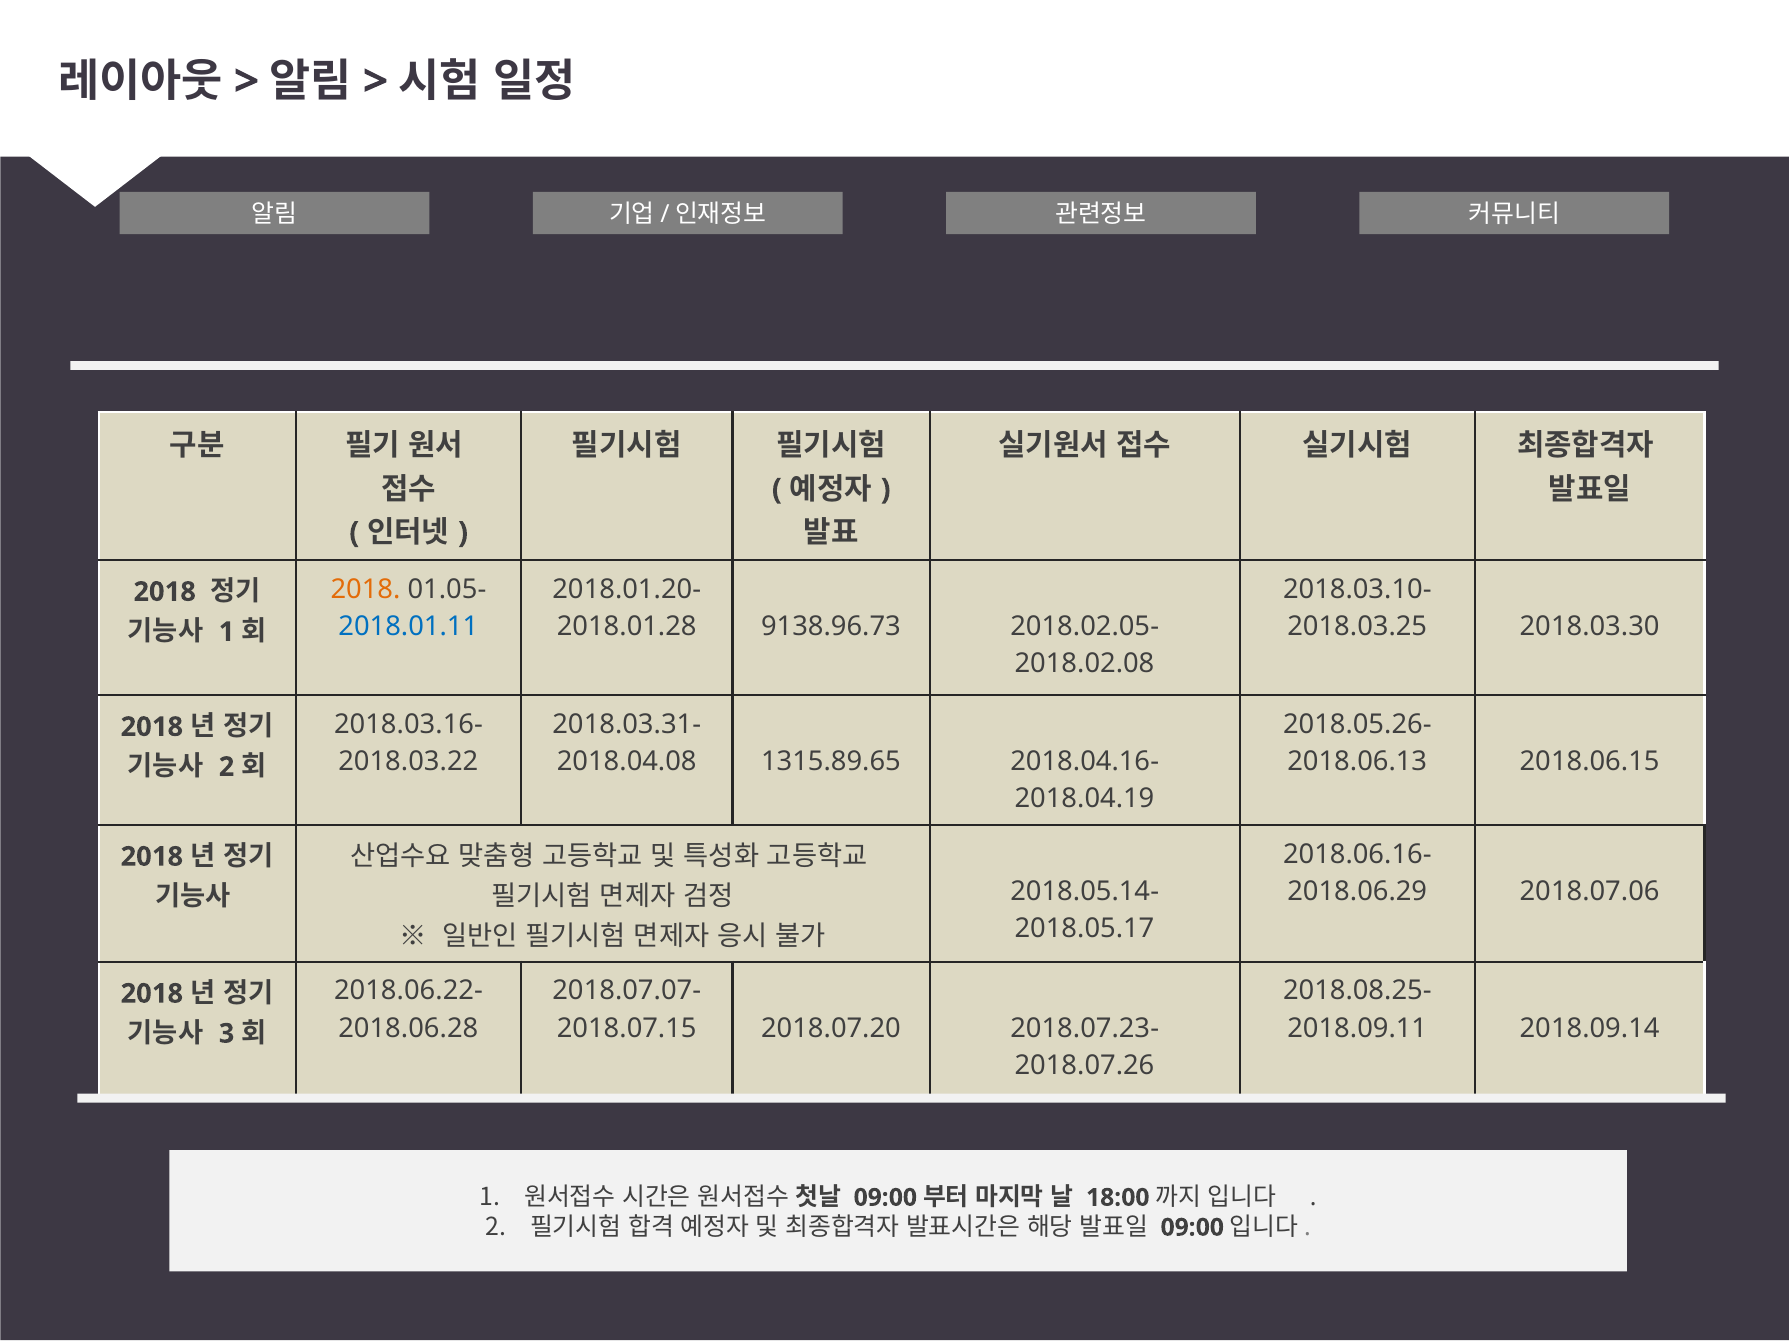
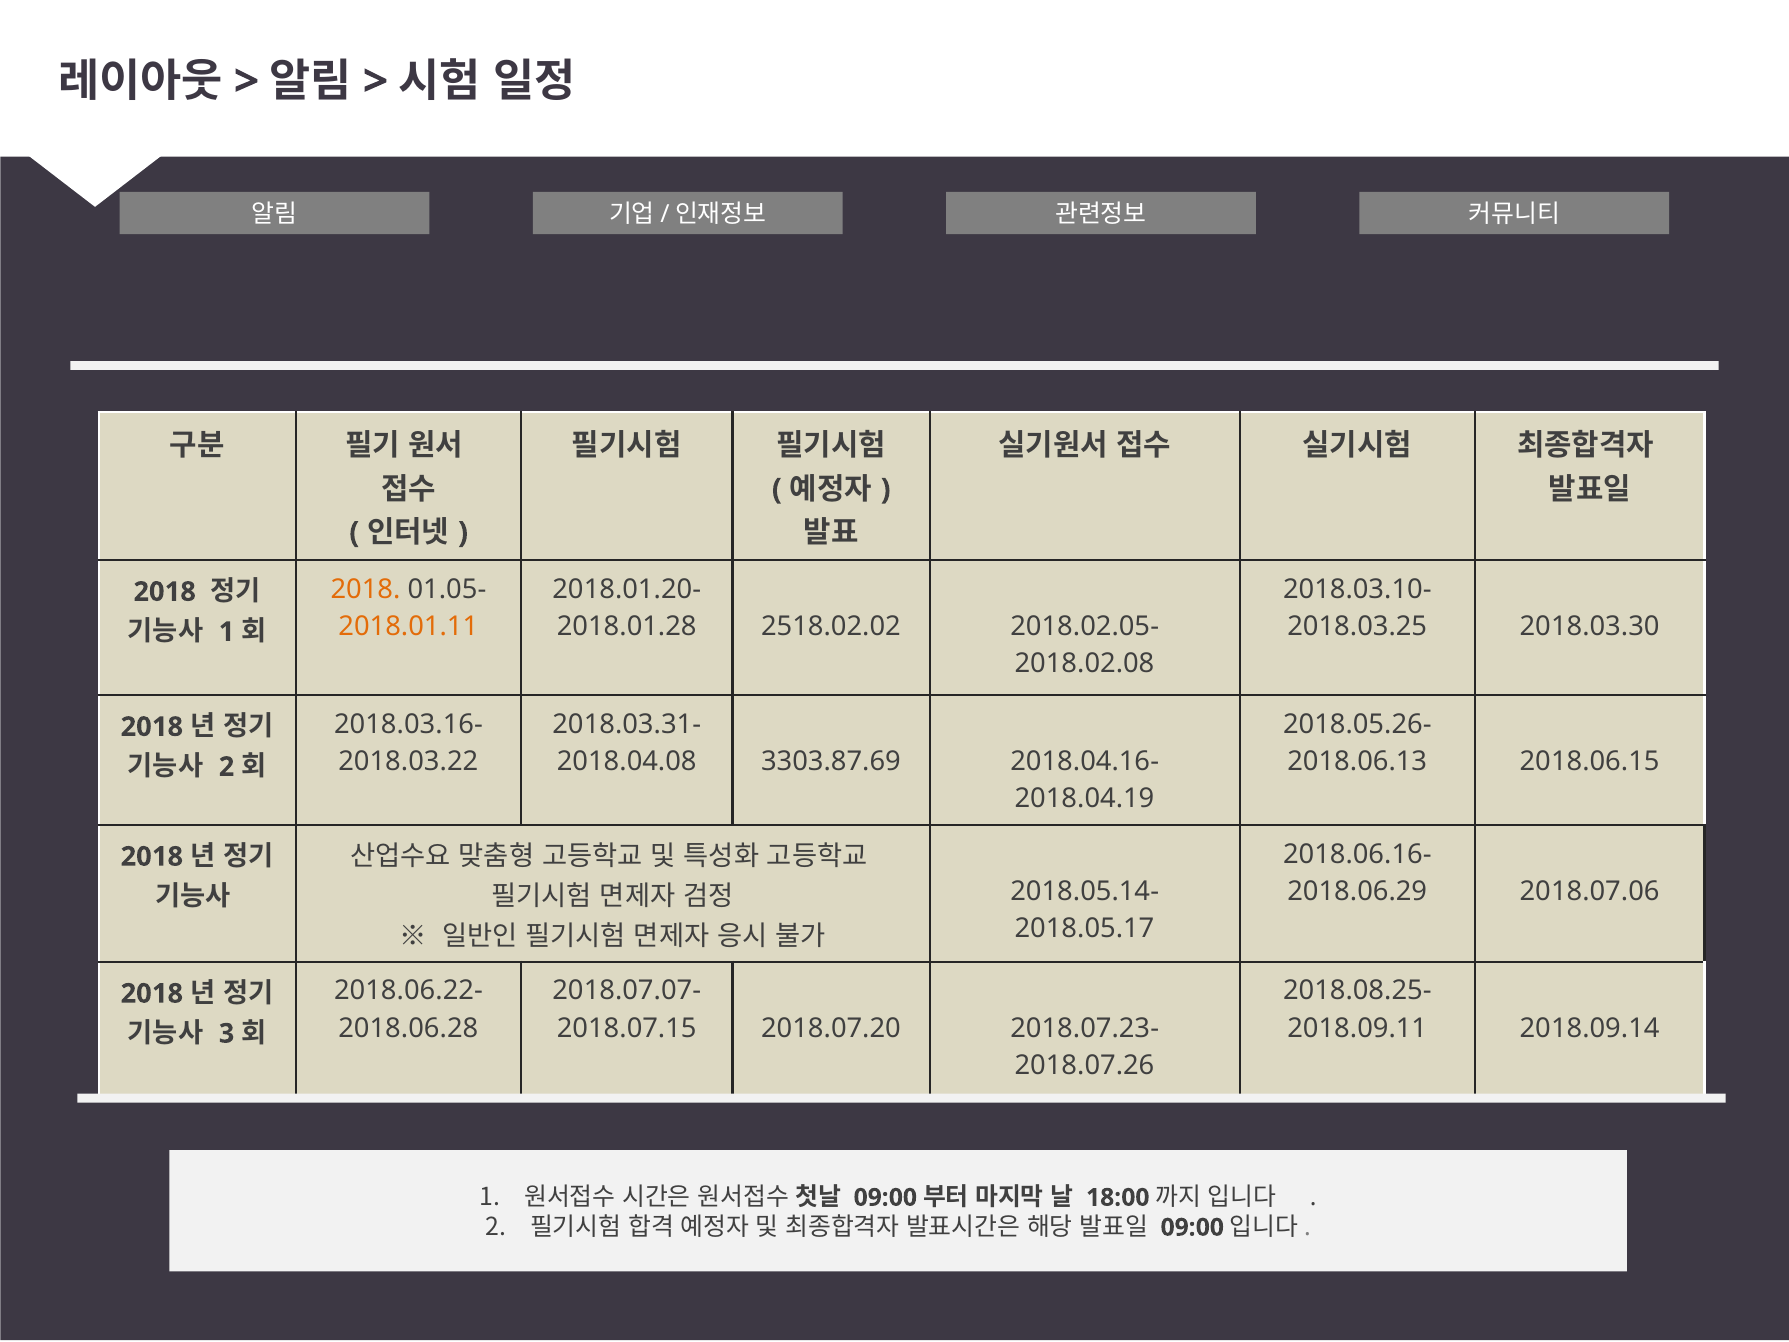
2018.01.11 colour: blue -> orange (408, 626)
9138.96.73: 9138.96.73 -> 2518.02.02 (831, 626)
1315.89.65: 1315.89.65 -> 3303.87.69 (831, 761)
